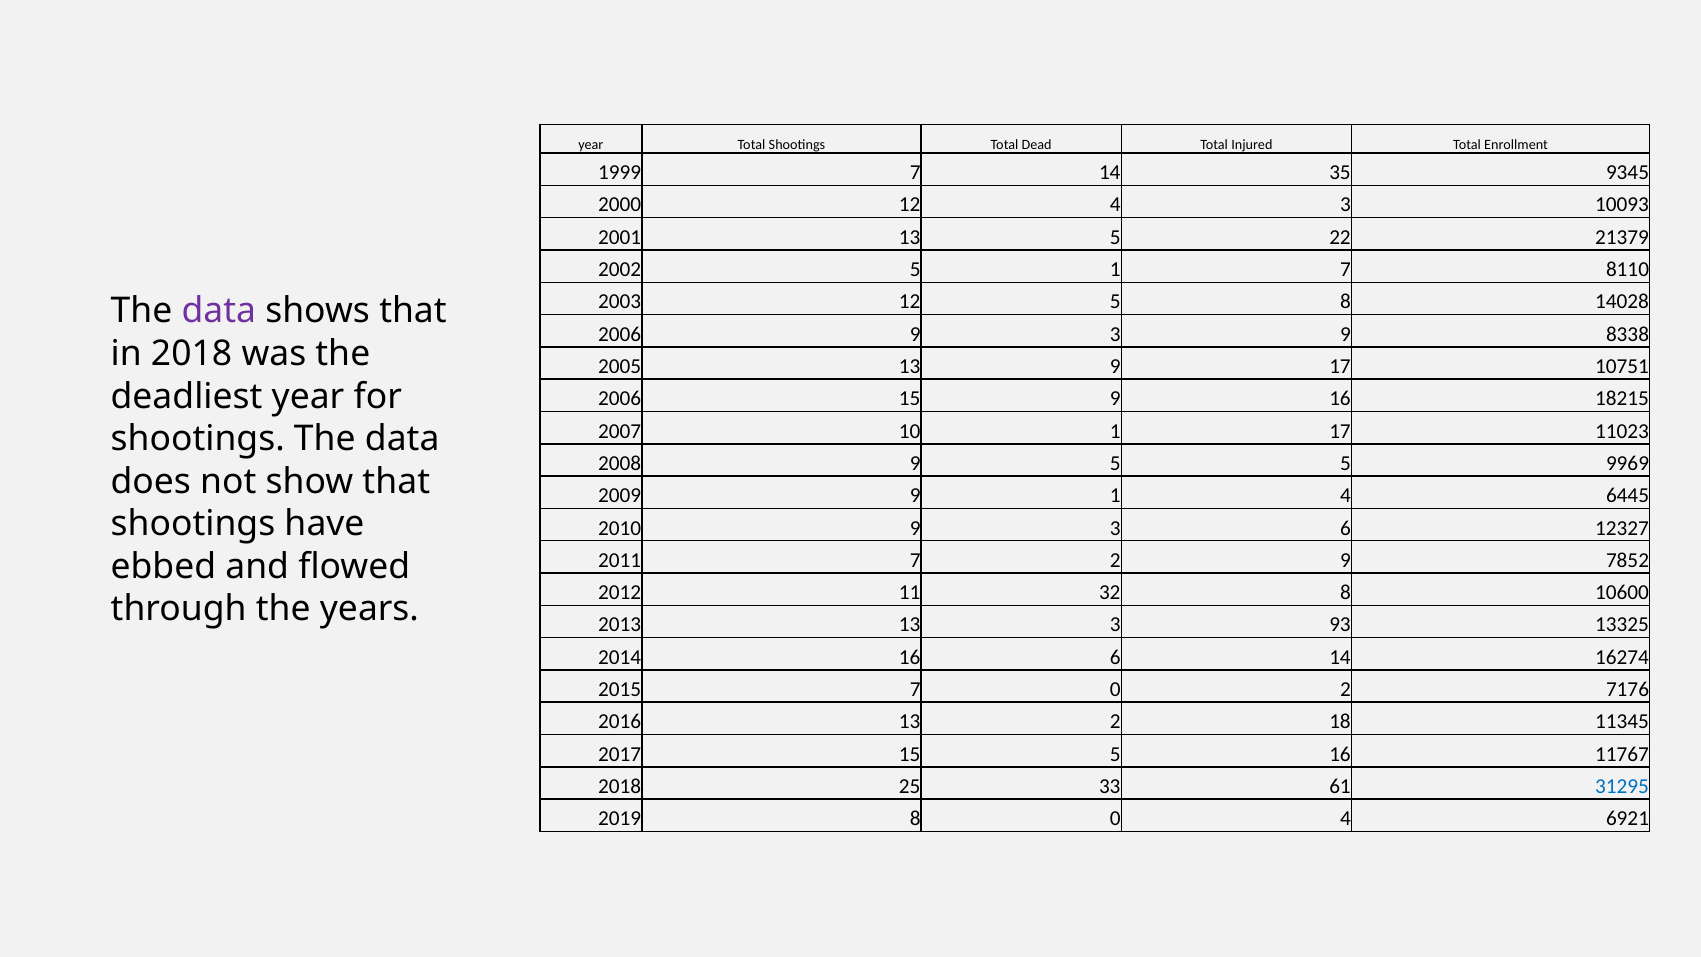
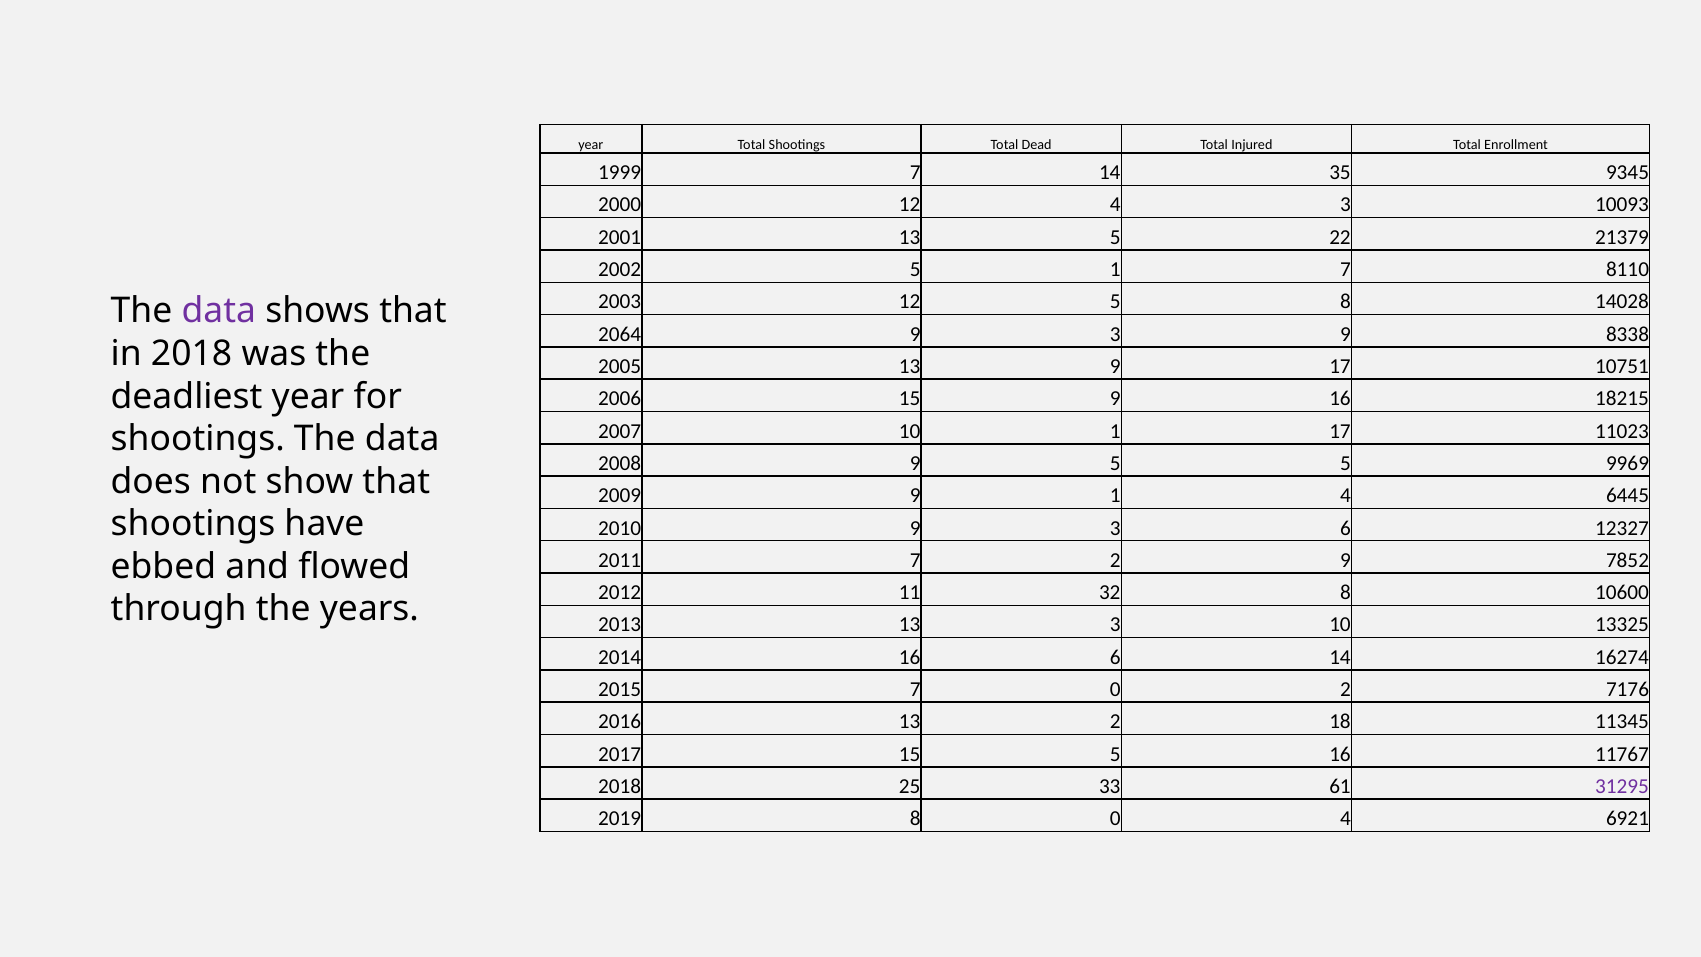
2006: 2006 -> 2064 (620, 334)
3 93: 93 -> 10 (1340, 625)
31295 colour: blue -> purple (1622, 786)
